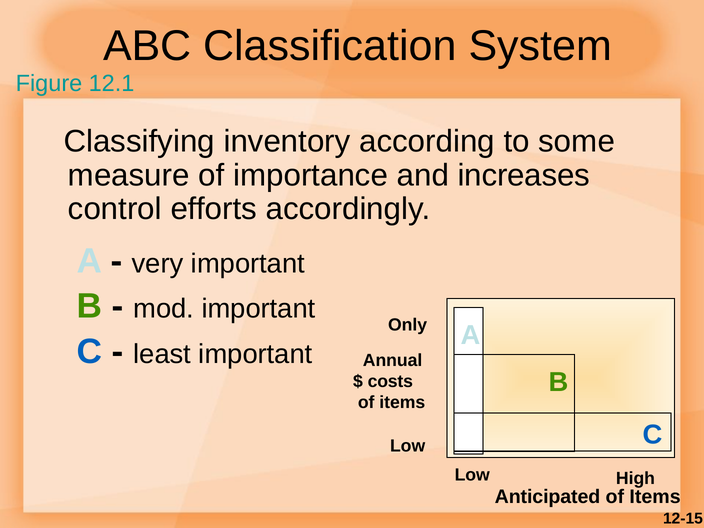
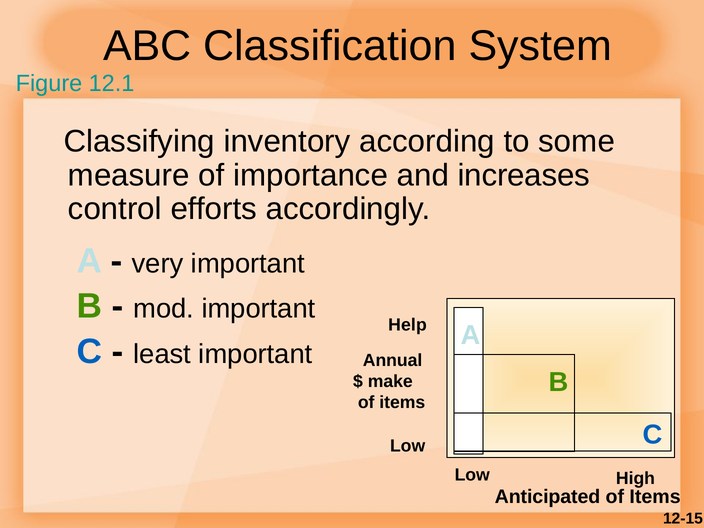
Only: Only -> Help (407, 325)
costs: costs -> make (390, 381)
